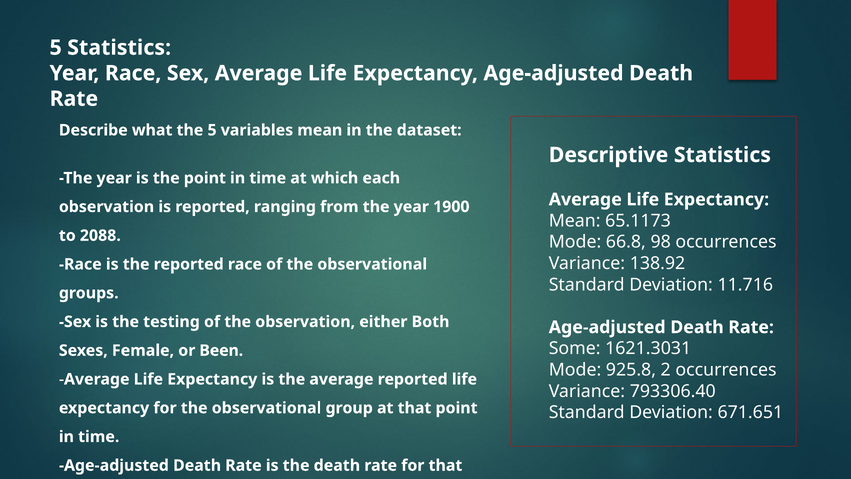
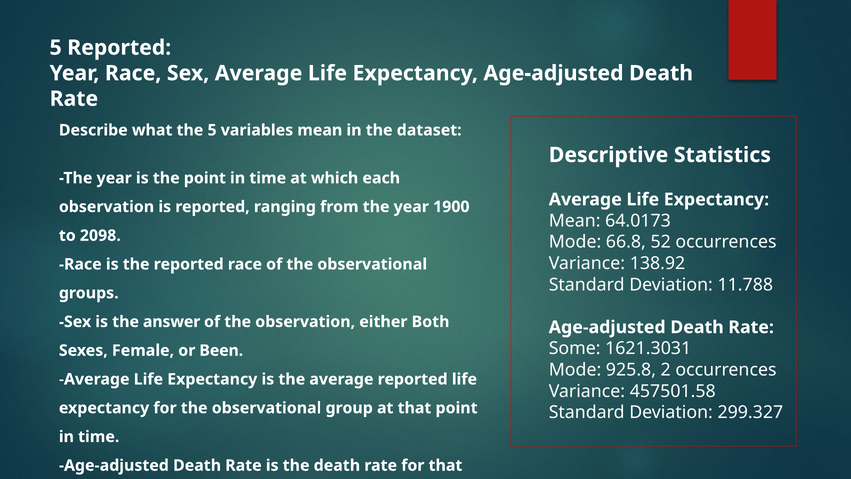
5 Statistics: Statistics -> Reported (119, 48)
65.1173: 65.1173 -> 64.0173 (638, 221)
2088: 2088 -> 2098 (100, 235)
98: 98 -> 52 (661, 242)
11.716: 11.716 -> 11.788 (745, 284)
testing: testing -> answer (172, 322)
793306.40: 793306.40 -> 457501.58 (673, 391)
671.651: 671.651 -> 299.327 (750, 412)
